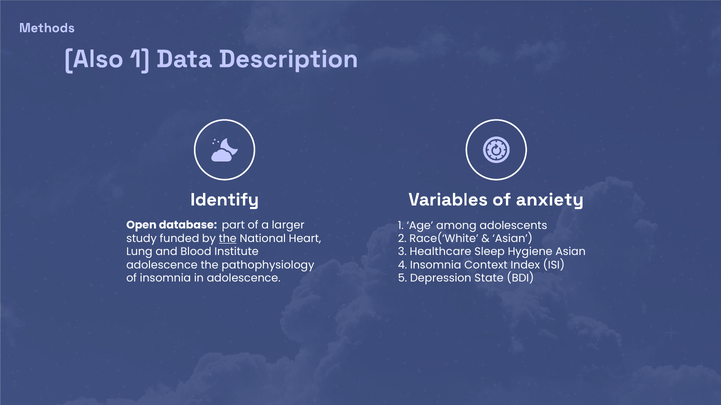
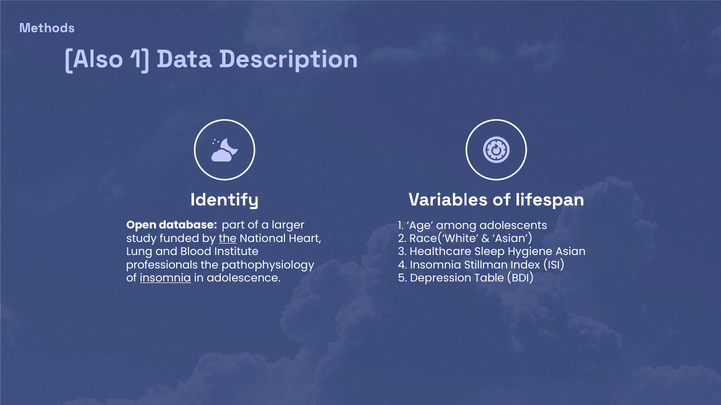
anxiety: anxiety -> lifespan (550, 200)
adolescence: adolescence -> professionals (162, 265)
Context: Context -> Stillman (486, 265)
insomnia underline: none -> present (165, 279)
State: State -> Table (489, 279)
